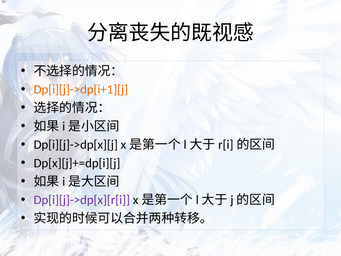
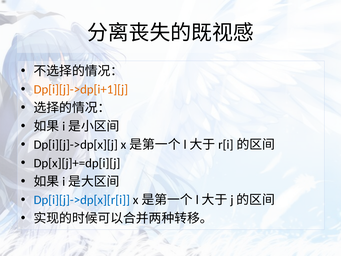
Dp[i][j]->dp[x][r[i colour: purple -> blue (82, 200)
